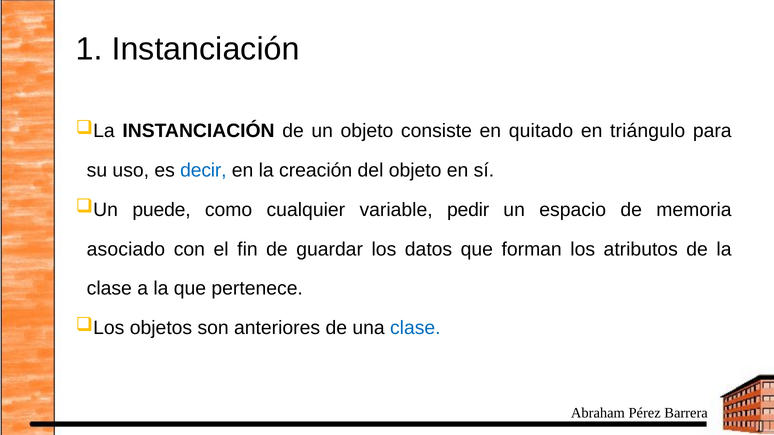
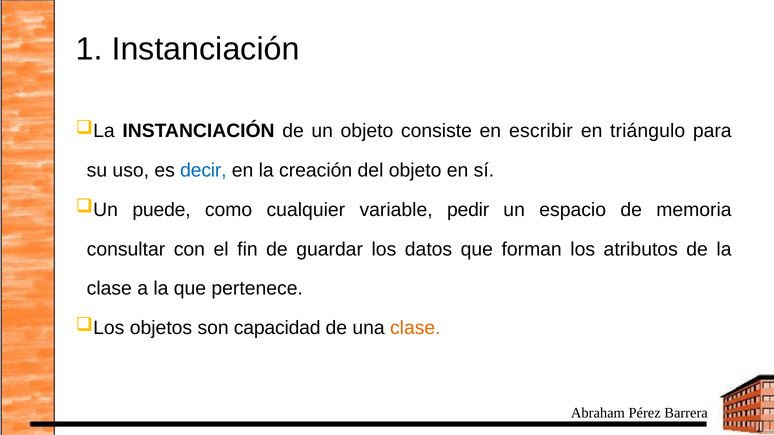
quitado: quitado -> escribir (541, 131)
asociado: asociado -> consultar (126, 249)
anteriores: anteriores -> capacidad (277, 328)
clase colour: blue -> orange (415, 328)
